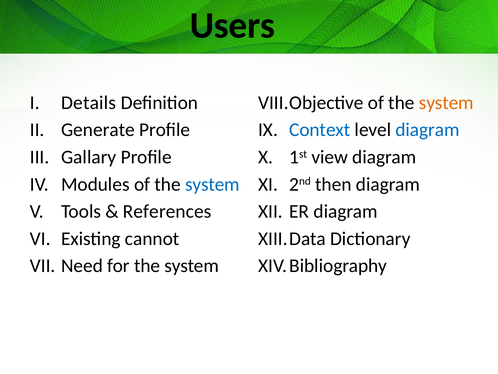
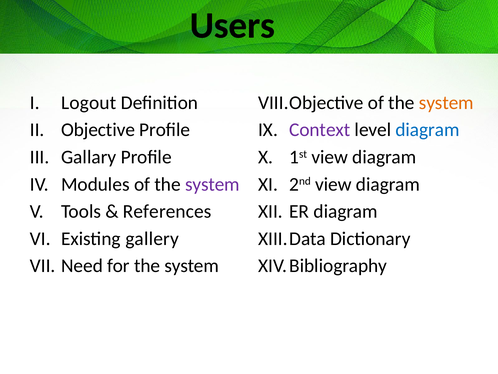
Details: Details -> Logout (89, 103)
Generate: Generate -> Objective (98, 130)
Context colour: blue -> purple (320, 130)
system colour: blue -> purple (212, 184)
2nd then: then -> view (333, 184)
cannot: cannot -> gallery (152, 238)
